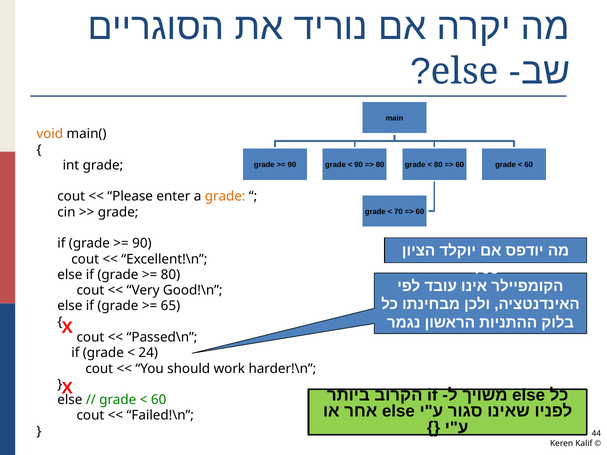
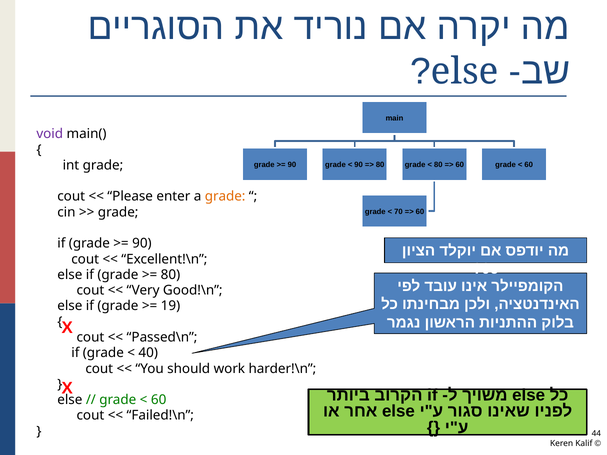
void colour: orange -> purple (50, 134)
65: 65 -> 19 (170, 306)
24: 24 -> 40 (148, 353)
